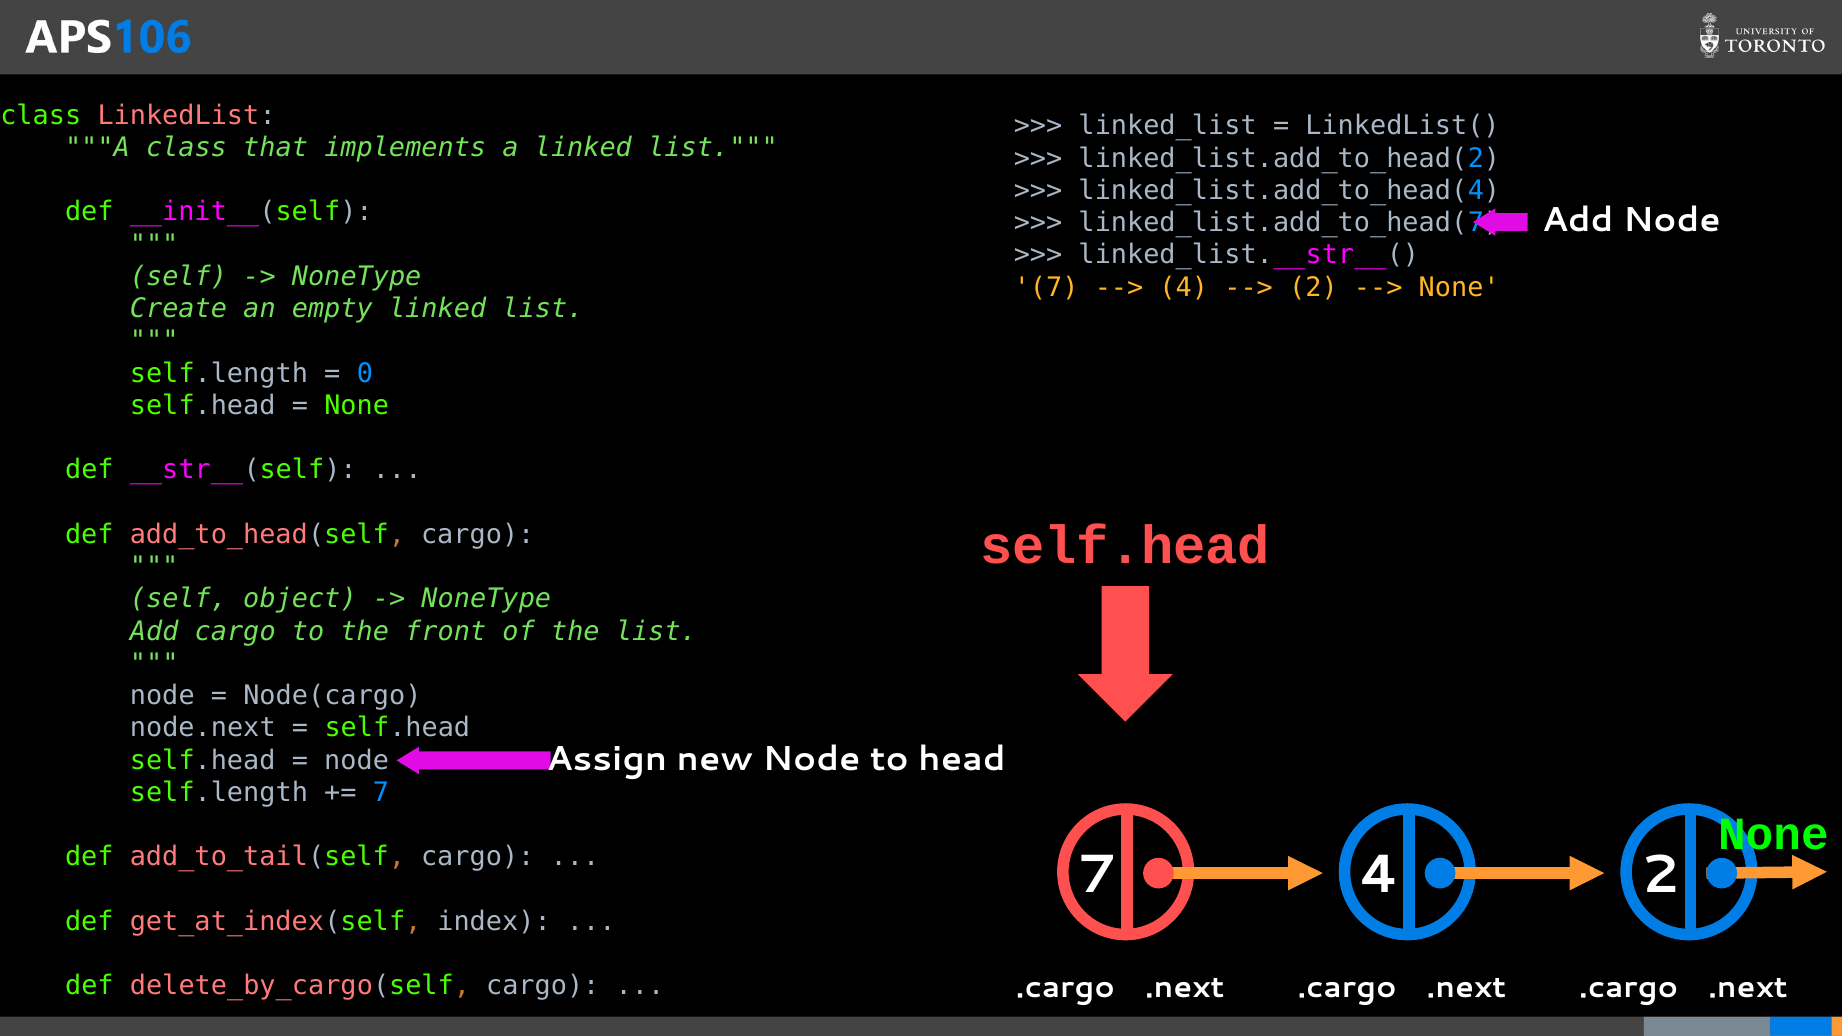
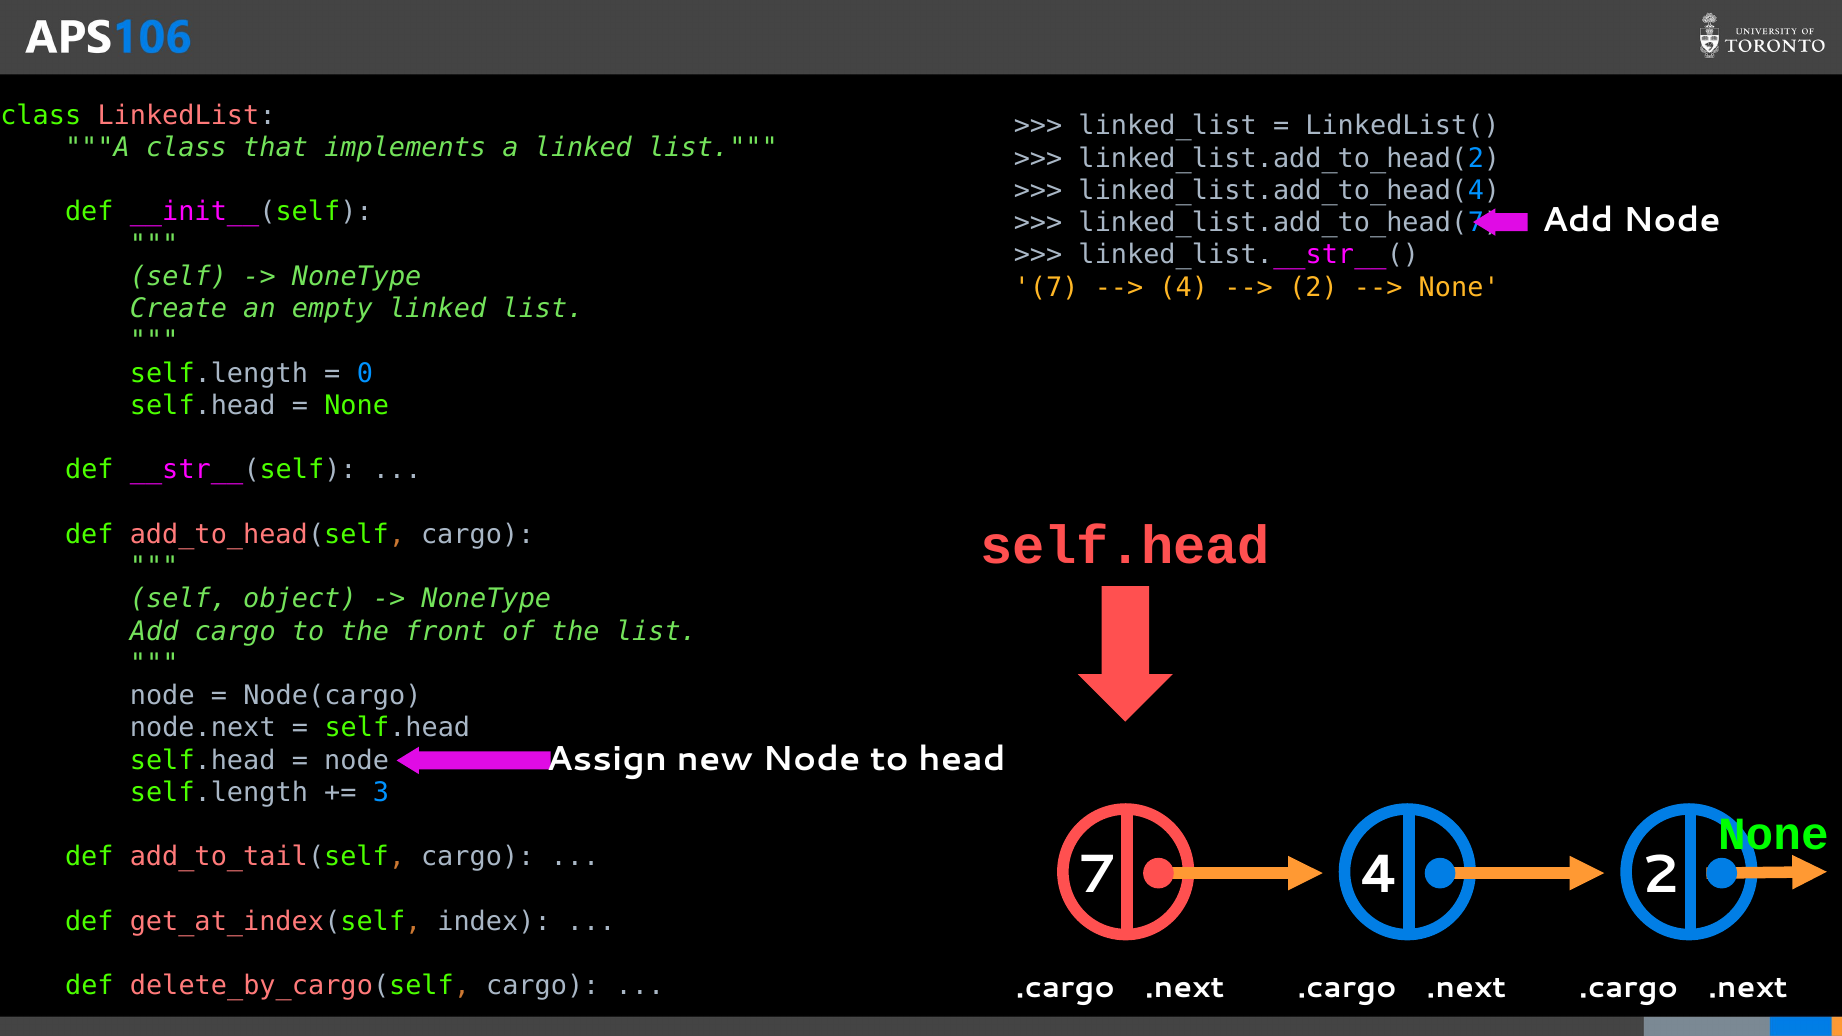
7: 7 -> 3 (381, 793)
